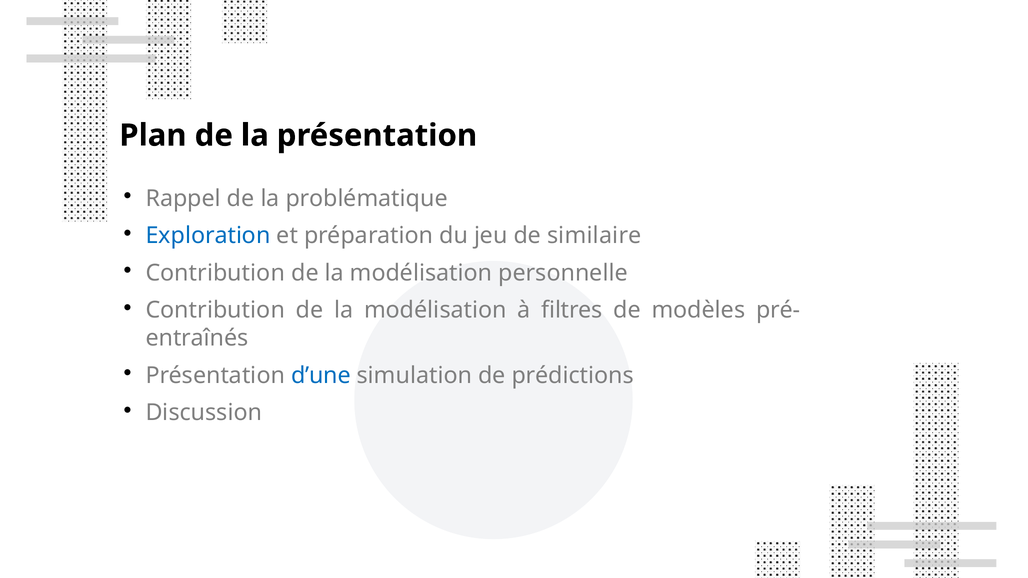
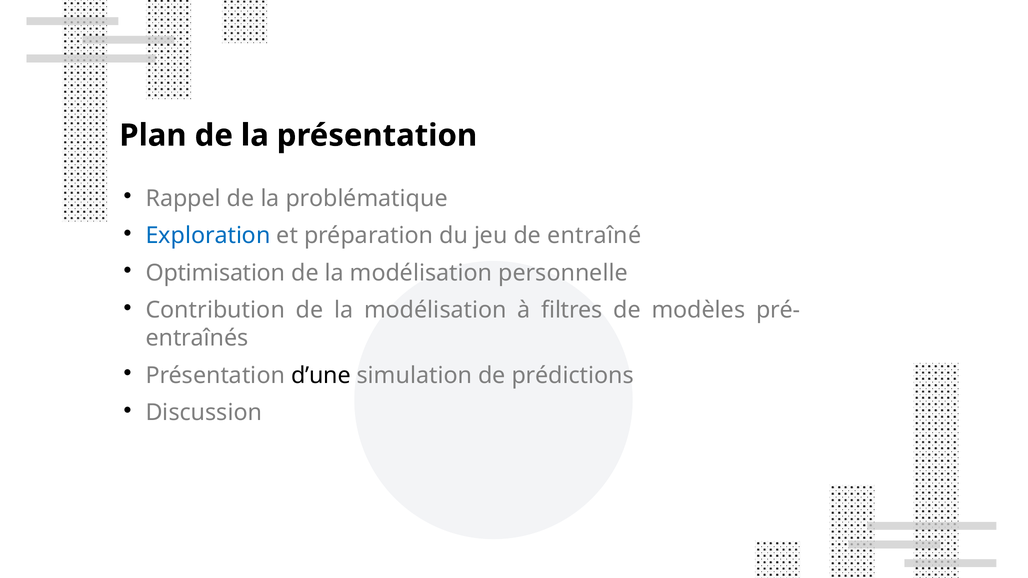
similaire: similaire -> entraîné (594, 236)
Contribution: Contribution -> Optimisation (215, 273)
d’une colour: blue -> black (321, 376)
